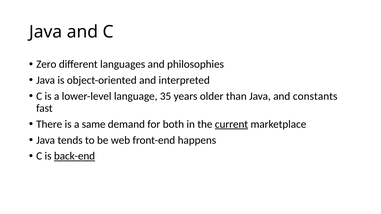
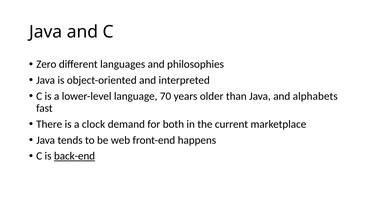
35: 35 -> 70 (166, 96)
constants: constants -> alphabets (315, 96)
same: same -> clock (94, 124)
current underline: present -> none (231, 124)
